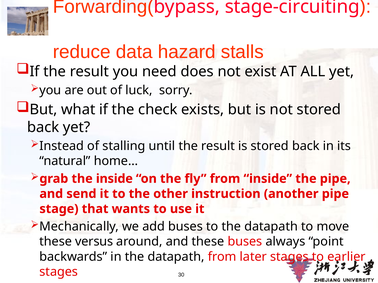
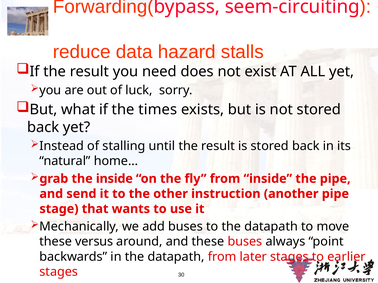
stage-circuiting: stage-circuiting -> seem-circuiting (292, 7)
check: check -> times (158, 110)
